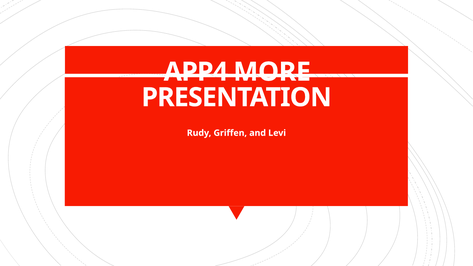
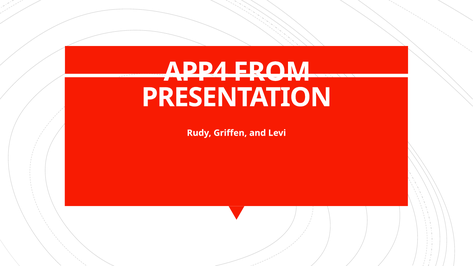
MORE: MORE -> FROM (272, 72)
